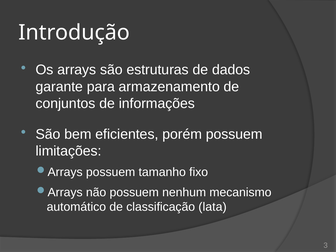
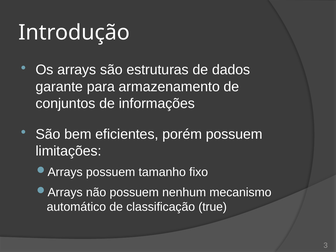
lata: lata -> true (213, 207)
